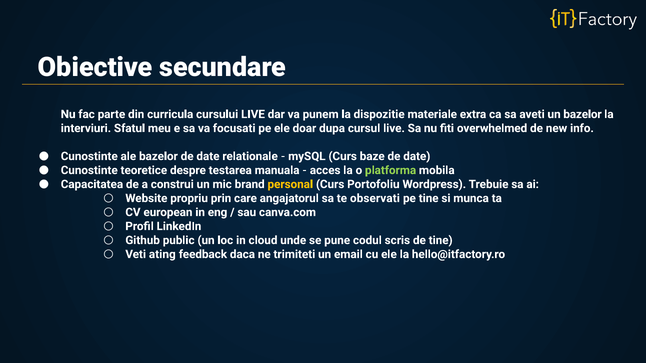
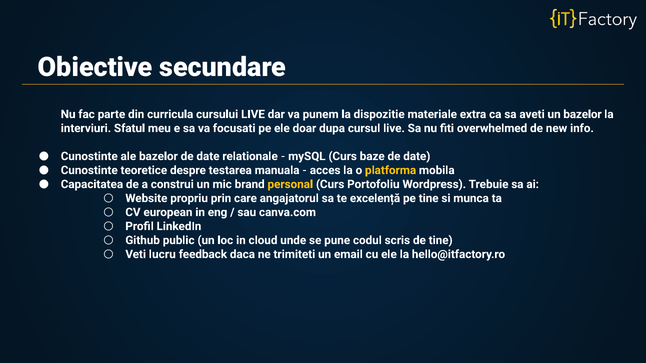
platforma colour: light green -> yellow (391, 170)
observati: observati -> excelență (375, 198)
ating: ating -> lucru (162, 254)
